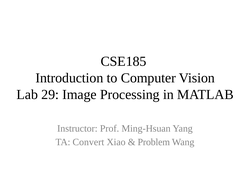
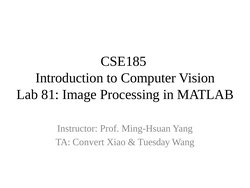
29: 29 -> 81 (50, 94)
Problem: Problem -> Tuesday (154, 142)
